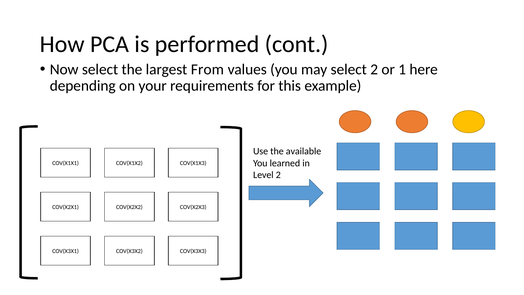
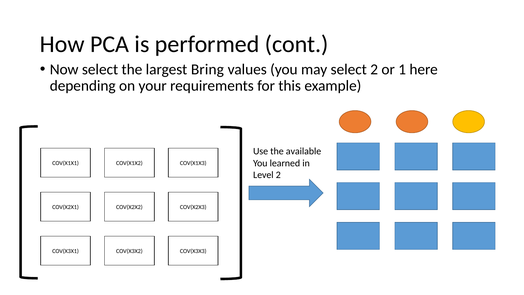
From: From -> Bring (207, 69)
